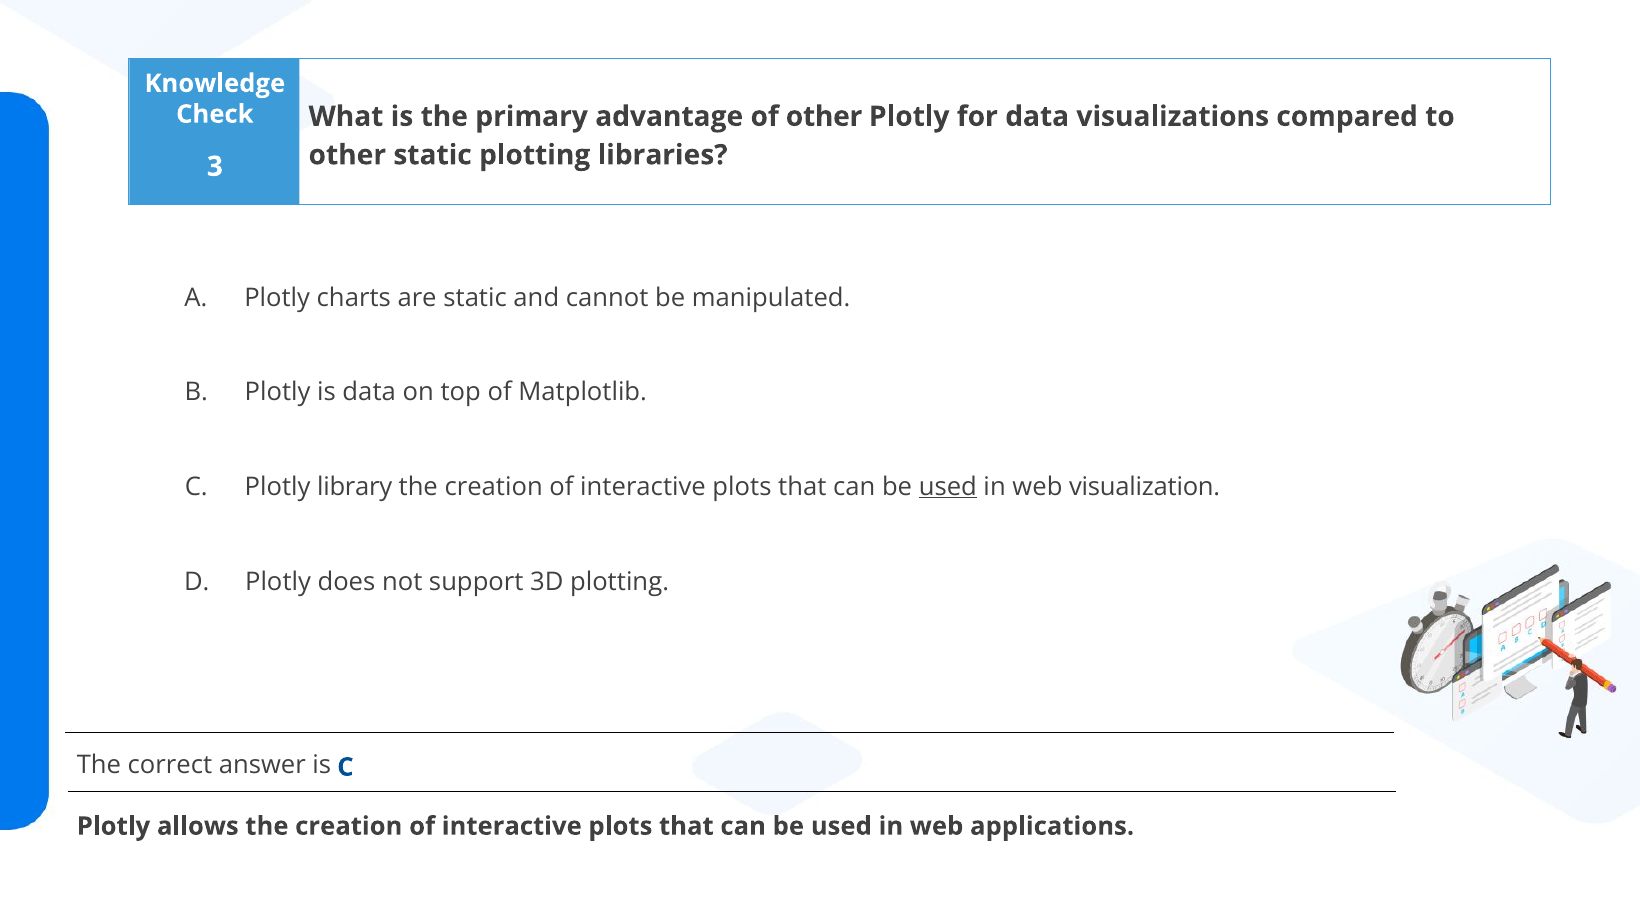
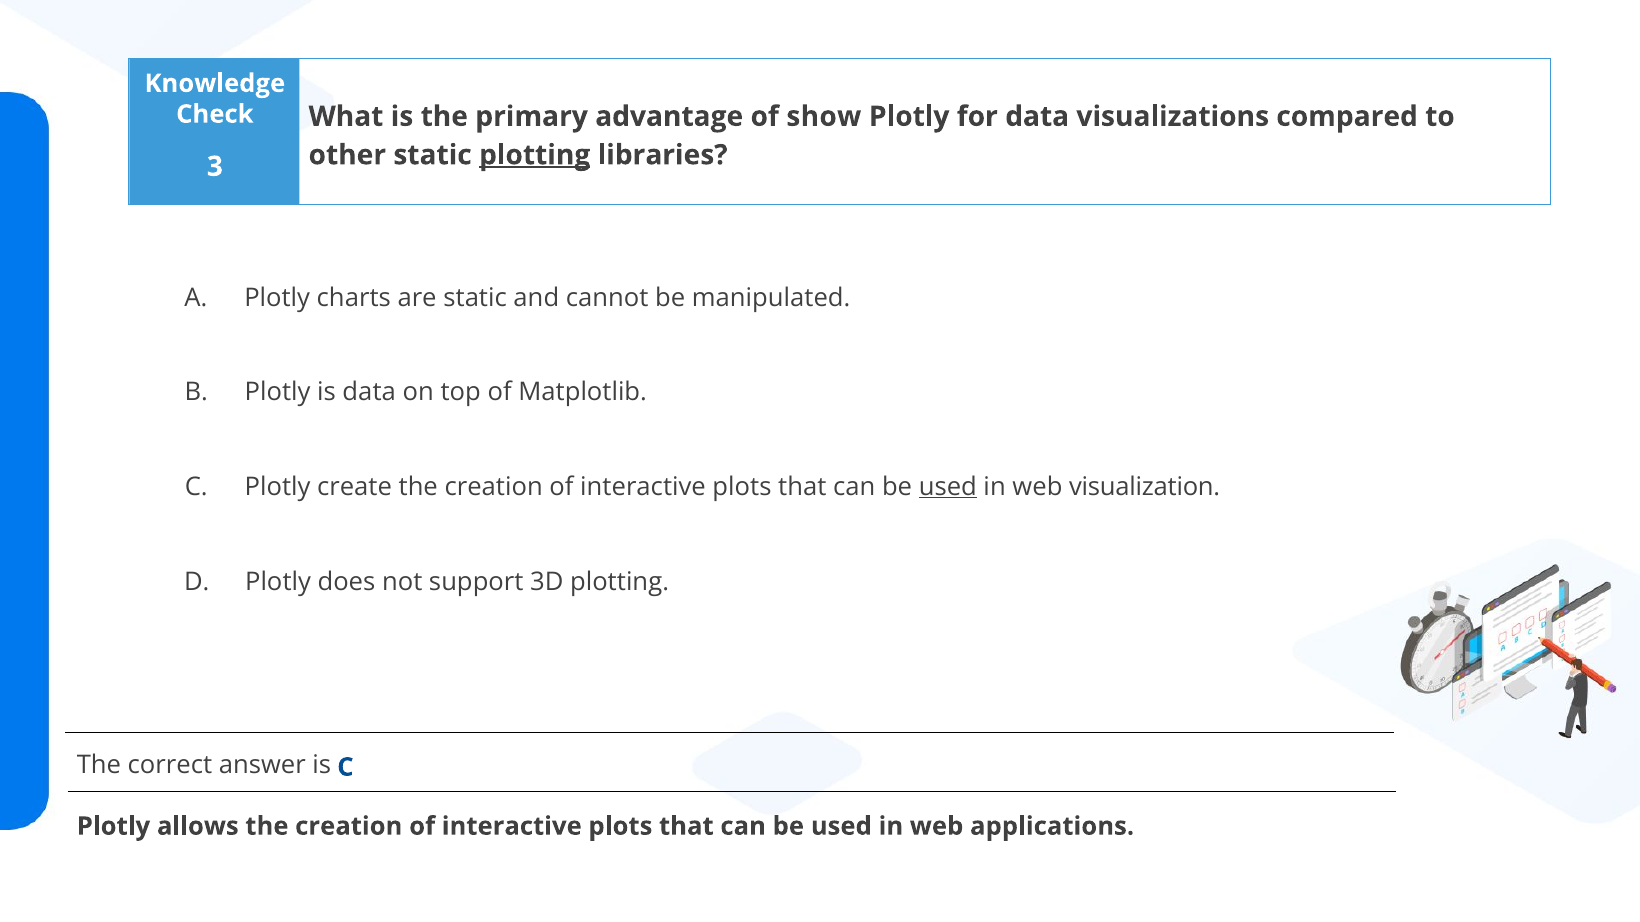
of other: other -> show (824, 117)
plotting underline: none -> present (535, 155)
library: library -> create (355, 487)
